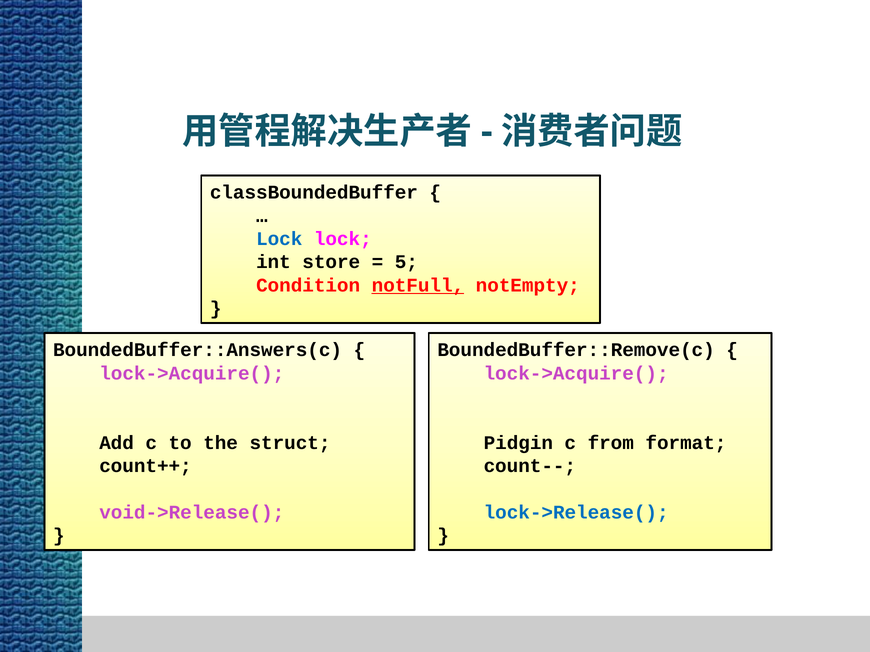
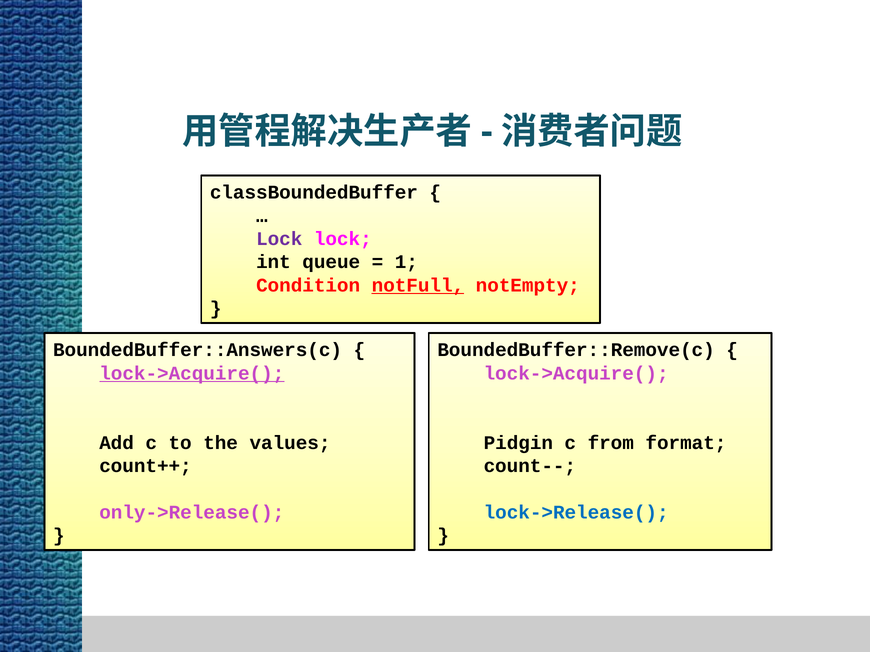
Lock colour: blue -> purple (279, 239)
store: store -> queue (331, 262)
5: 5 -> 1 (406, 262)
lock->Acquire( underline: none -> present (192, 374)
struct: struct -> values (290, 443)
void->Release(: void->Release( -> only->Release( (192, 513)
